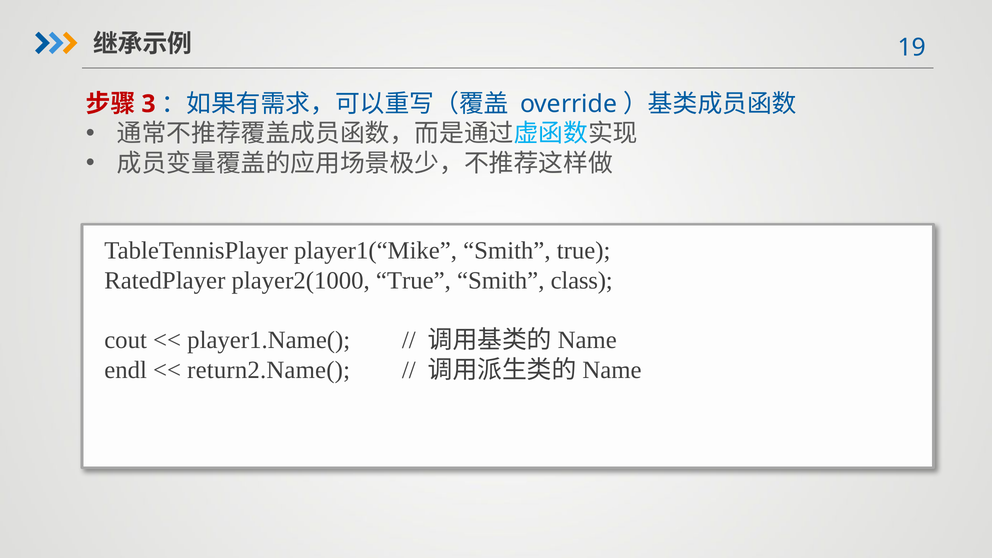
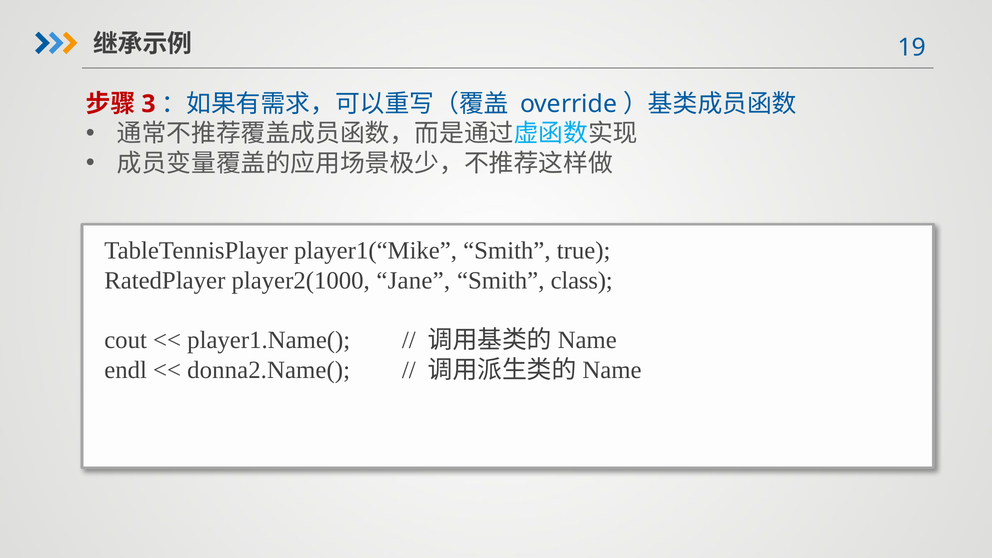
player2(1000 True: True -> Jane (413, 281)
return2.Name(: return2.Name( -> donna2.Name( (269, 370)
